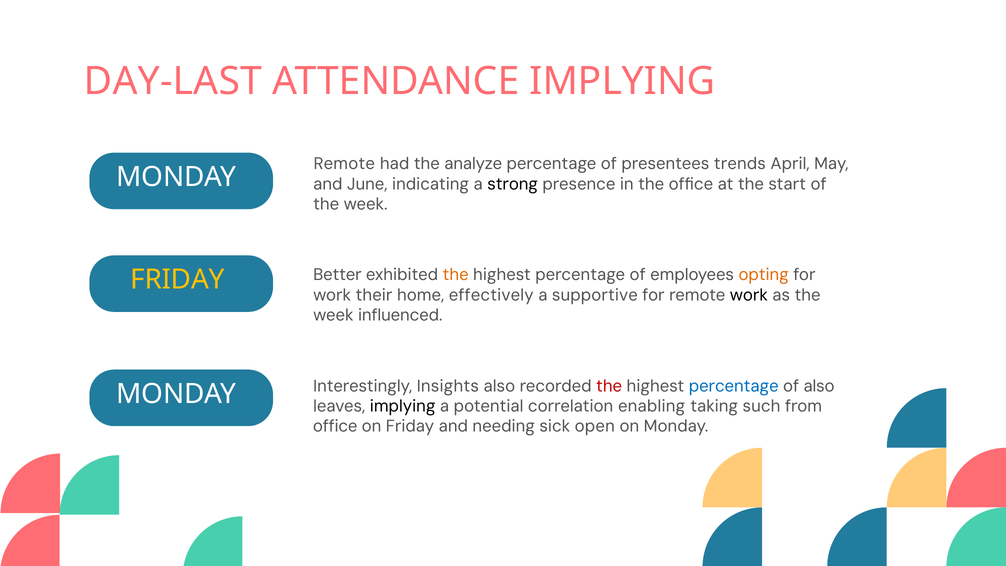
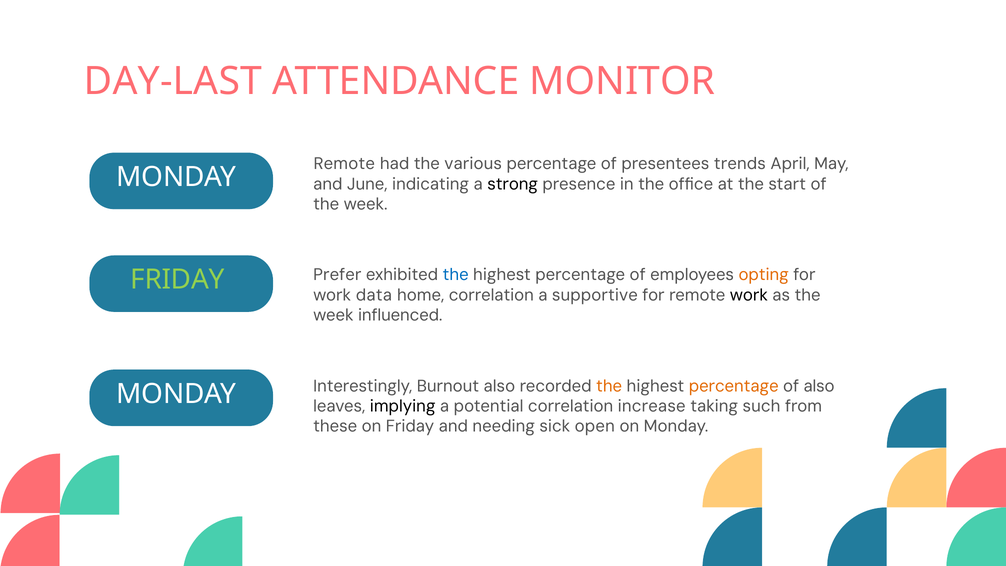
ATTENDANCE IMPLYING: IMPLYING -> MONITOR (622, 81)
analyze: analyze -> various (473, 164)
Better: Better -> Prefer (337, 275)
the colour: orange -> blue (456, 275)
FRIDAY colour: yellow -> light green (177, 280)
their: their -> data (374, 295)
home effectively: effectively -> correlation (491, 295)
Insights: Insights -> Burnout (448, 386)
the colour: red -> orange (609, 386)
percentage colour: blue -> orange (734, 386)
enabling: enabling -> increase (652, 406)
office: office -> these (335, 426)
